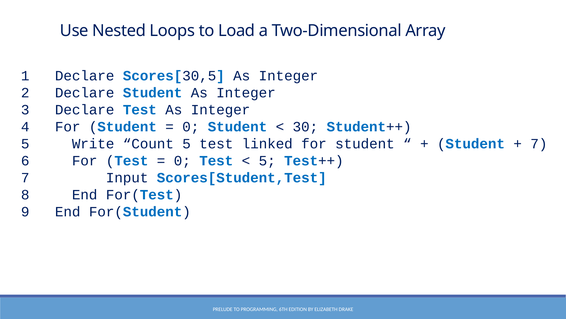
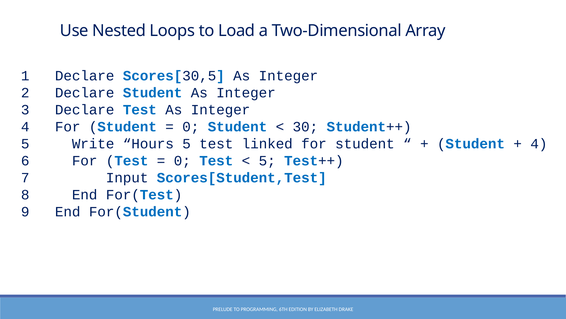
Count: Count -> Hours (148, 143)
7: 7 -> 4 (539, 143)
